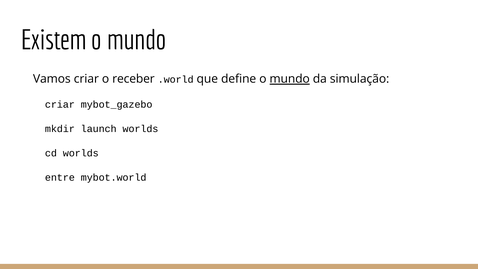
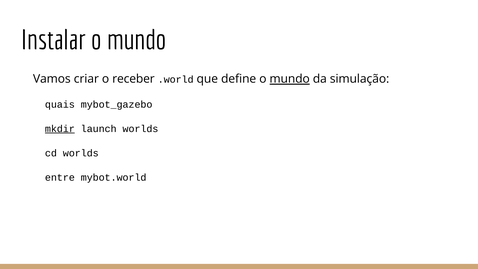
Existem: Existem -> Instalar (53, 40)
criar: criar -> quais (60, 104)
mkdir underline: none -> present (60, 129)
